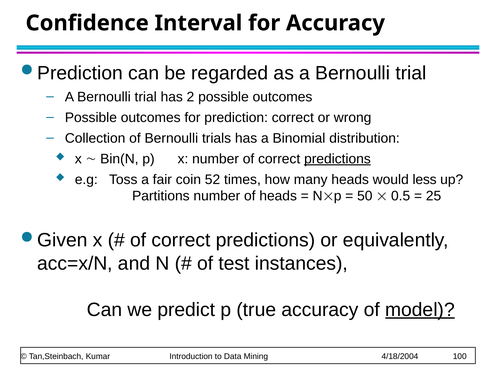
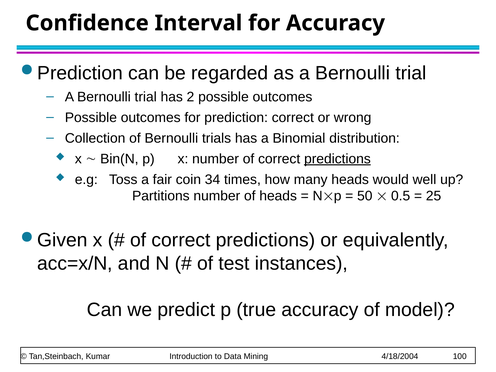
52: 52 -> 34 (212, 180)
less: less -> well (424, 180)
model underline: present -> none (420, 310)
